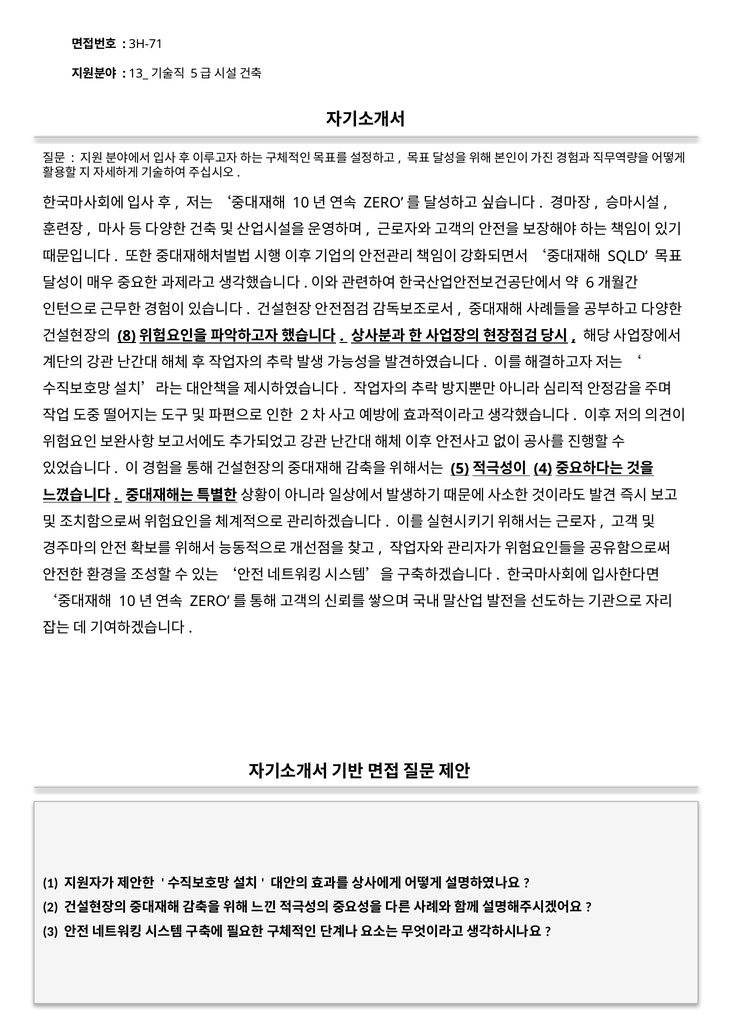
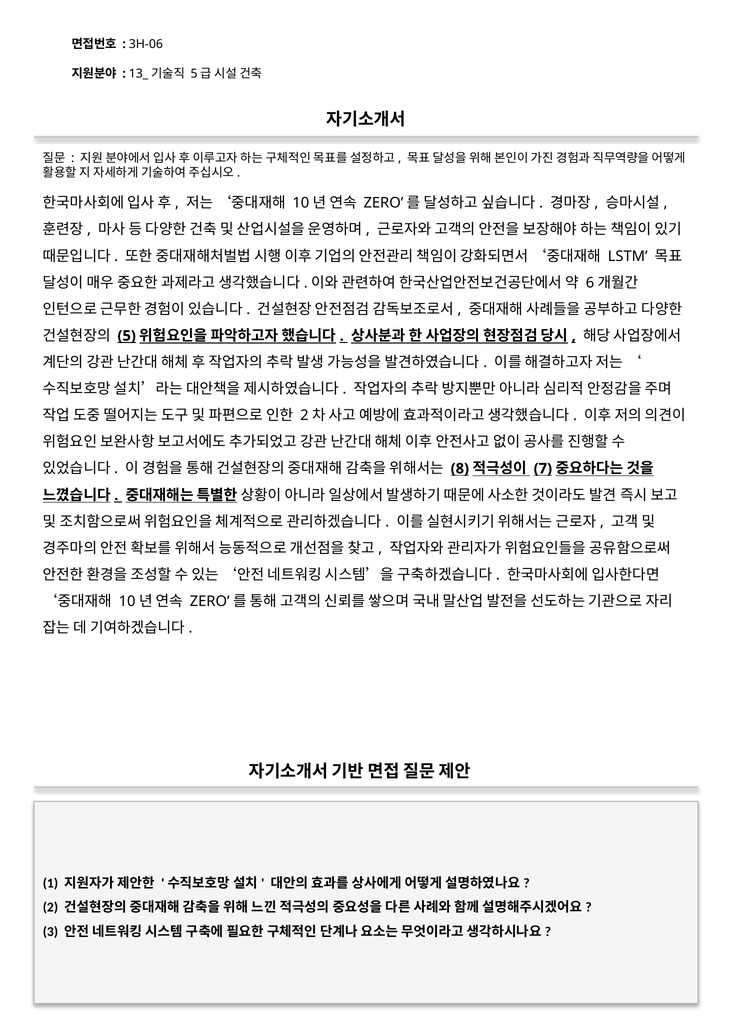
3H-71: 3H-71 -> 3H-06 (146, 44)
SQLD: SQLD -> LSTM (628, 256)
8: 8 -> 5 (127, 336)
5: 5 -> 8 (460, 469)
4: 4 -> 7 (543, 469)
